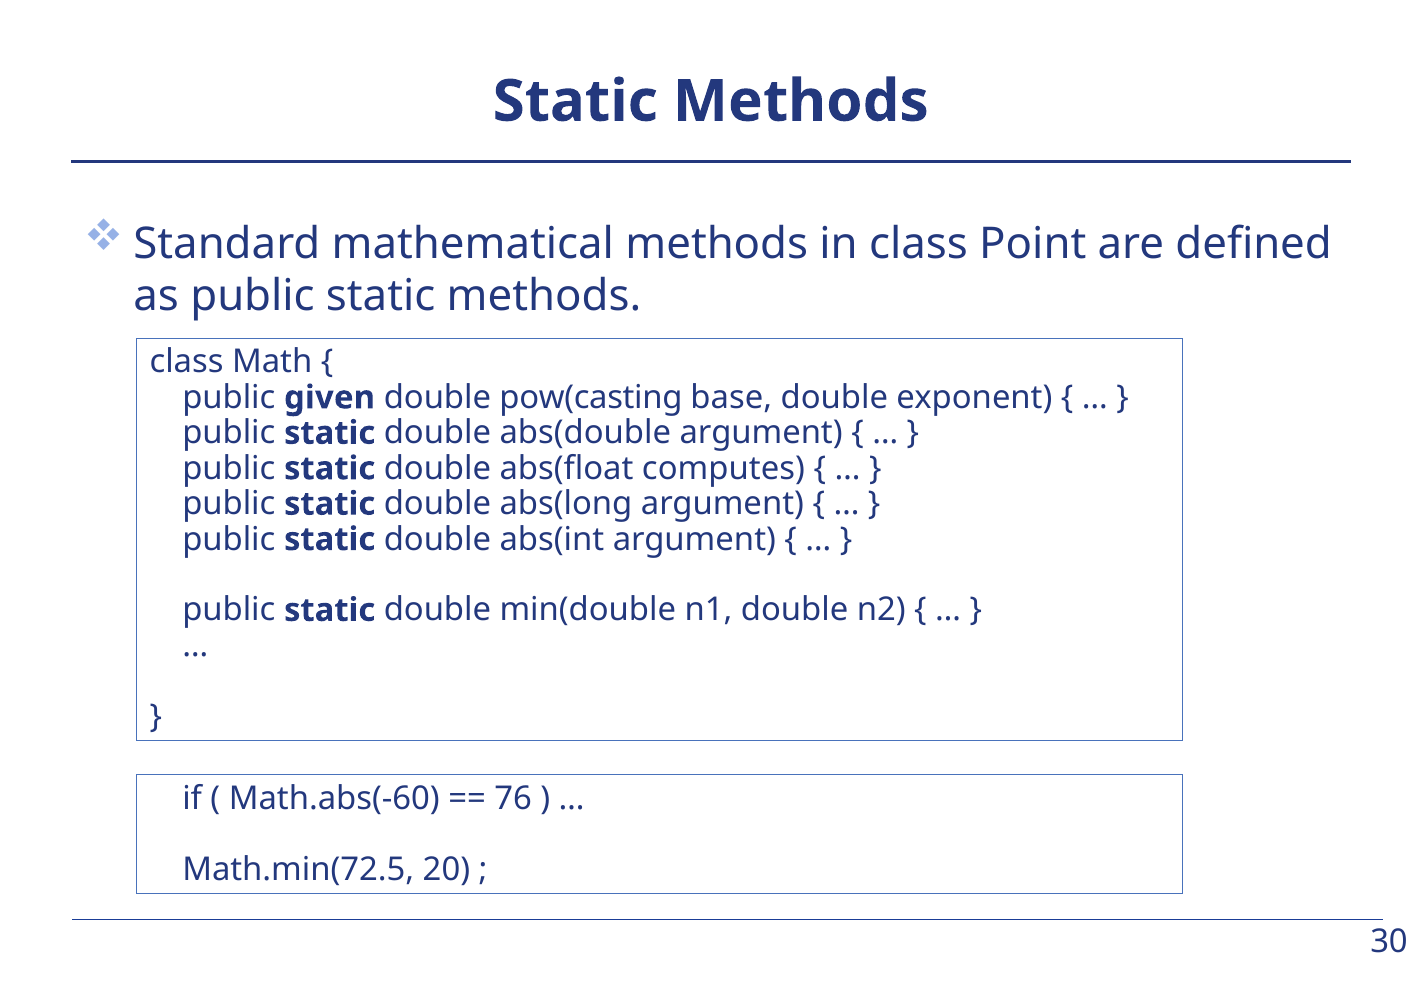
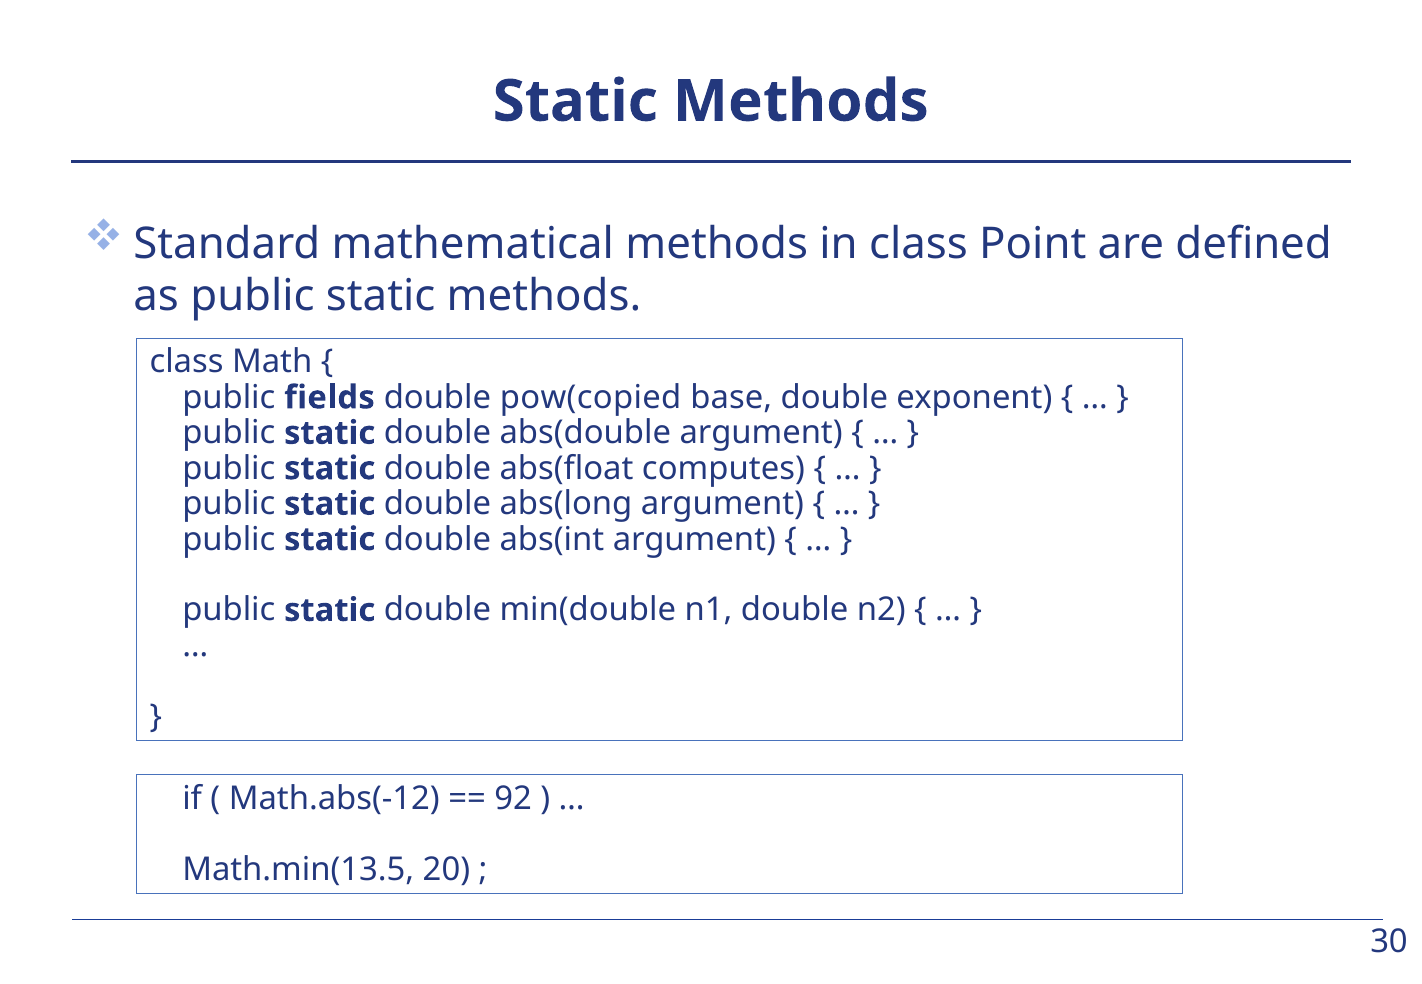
given: given -> fields (329, 398)
pow(casting: pow(casting -> pow(copied (591, 398)
Math.abs(-60: Math.abs(-60 -> Math.abs(-12 (334, 799)
76: 76 -> 92 (513, 799)
Math.min(72.5: Math.min(72.5 -> Math.min(13.5 (298, 870)
